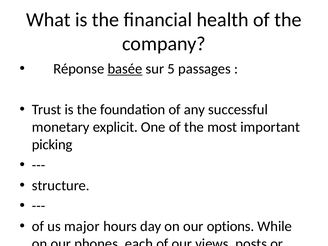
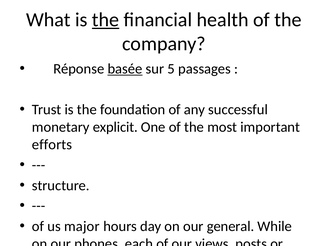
the underline: none -> present (106, 20)
picking: picking -> efforts (52, 145)
options: options -> general (231, 226)
